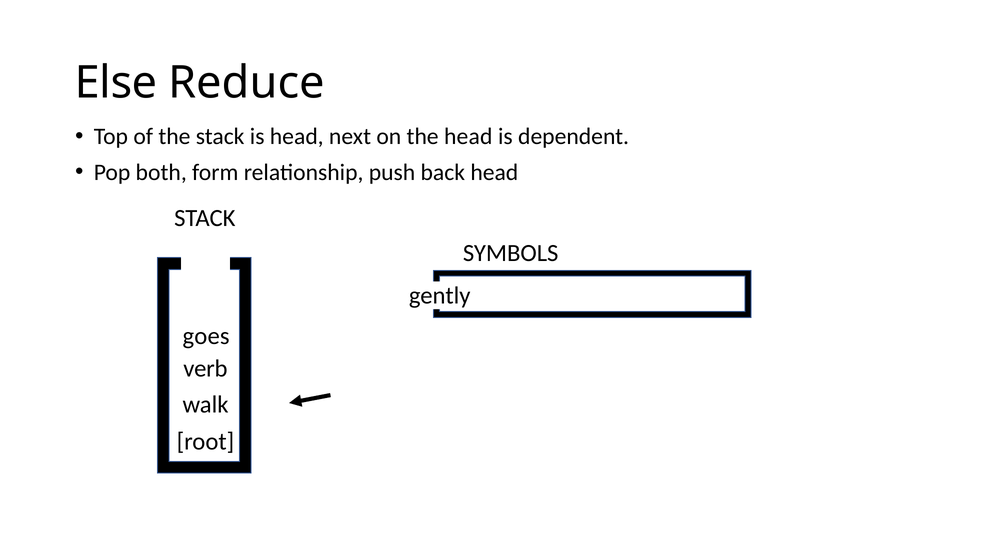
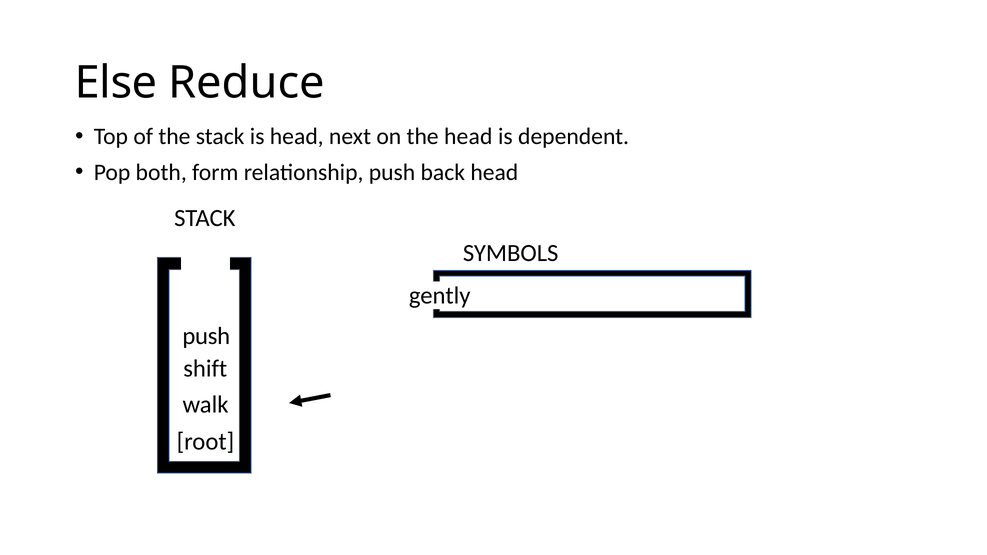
goes: goes -> push (206, 336)
verb: verb -> shift (205, 369)
